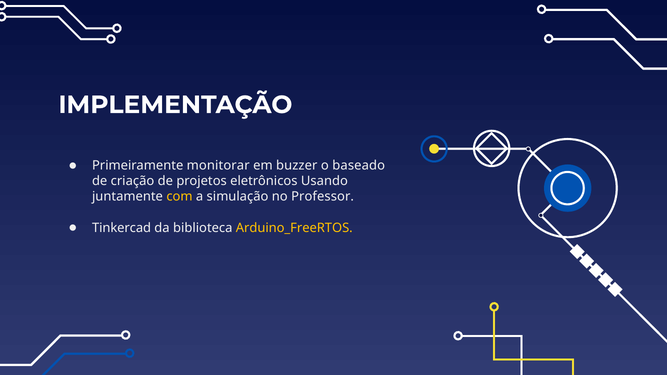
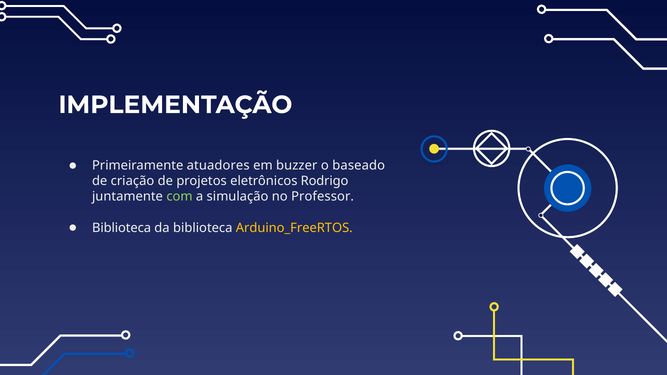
monitorar: monitorar -> atuadores (218, 166)
Usando: Usando -> Rodrigo (325, 181)
com colour: yellow -> light green (179, 197)
Tinkercad: Tinkercad -> Biblioteca (122, 228)
